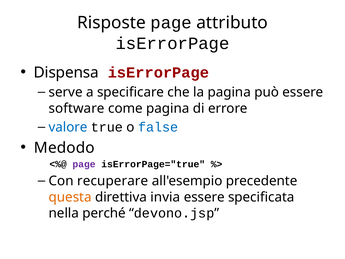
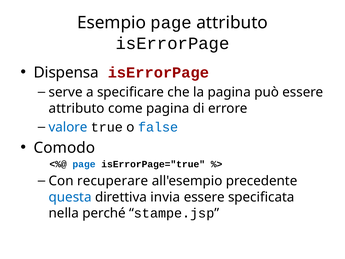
Risposte: Risposte -> Esempio (112, 23)
software: software -> attributo (77, 108)
Medodo: Medodo -> Comodo (64, 148)
page colour: purple -> blue (84, 164)
questa colour: orange -> blue (70, 197)
devono.jsp: devono.jsp -> stampe.jsp (174, 213)
